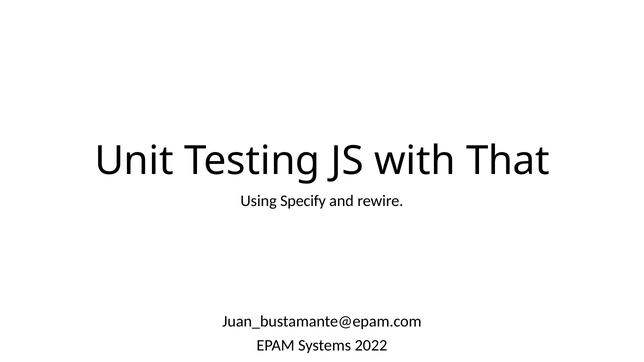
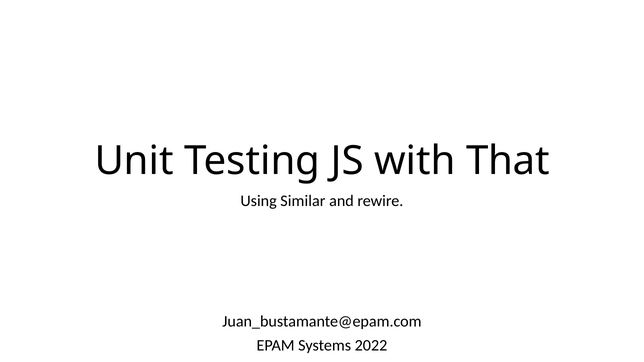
Specify: Specify -> Similar (303, 201)
